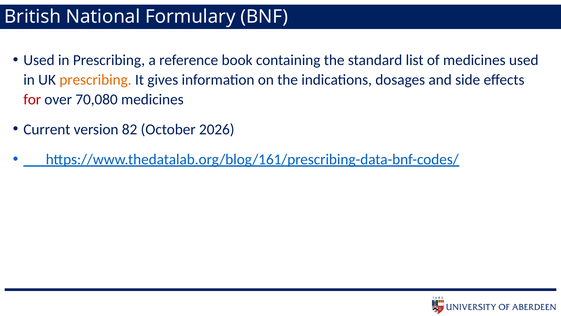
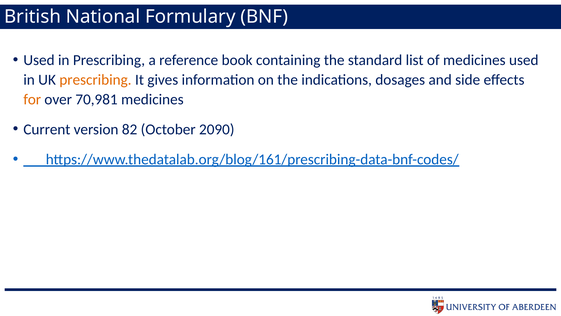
for colour: red -> orange (32, 99)
70,080: 70,080 -> 70,981 (97, 99)
2026: 2026 -> 2090 (217, 129)
